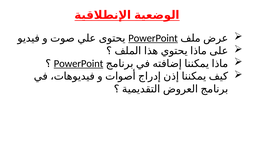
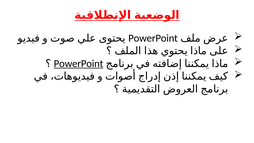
PowerPoint underline: present -> none (153, 38)
